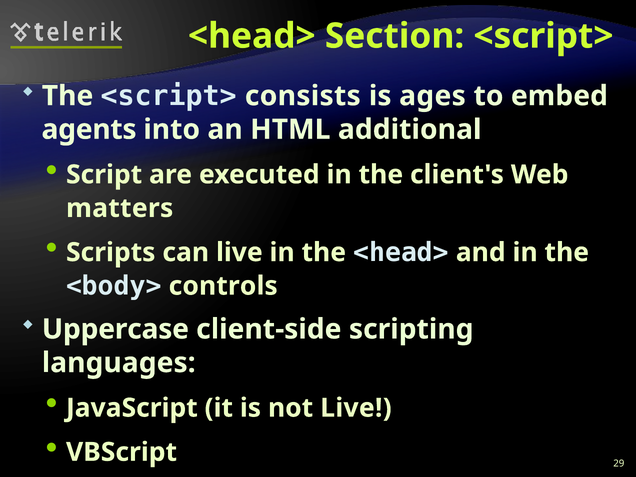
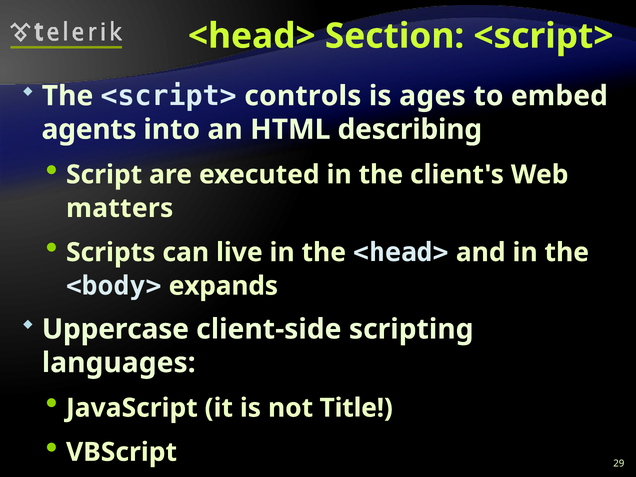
consists: consists -> controls (303, 96)
additional: additional -> describing (410, 129)
controls: controls -> expands (223, 286)
not Live: Live -> Title (356, 408)
